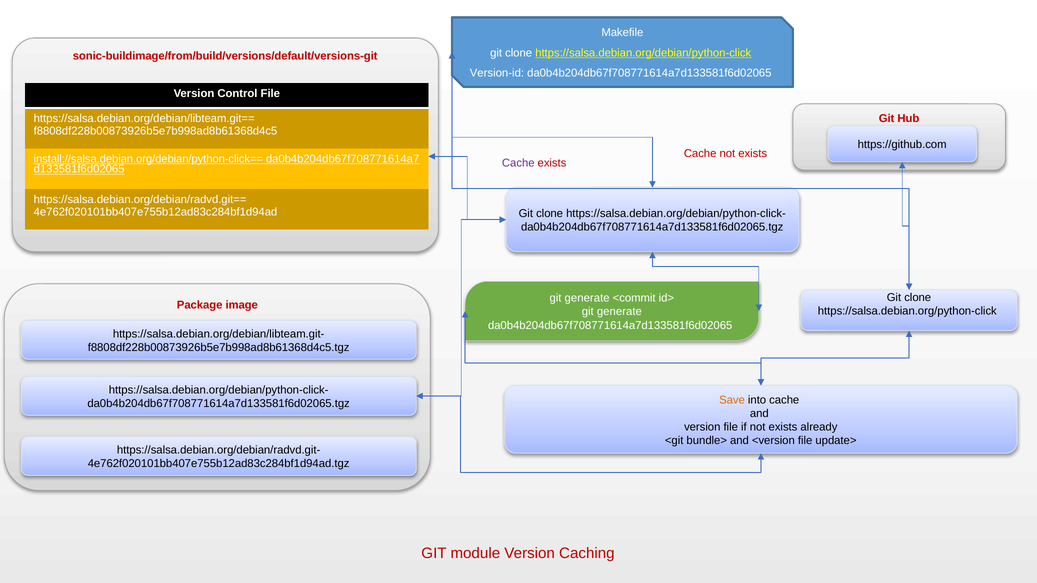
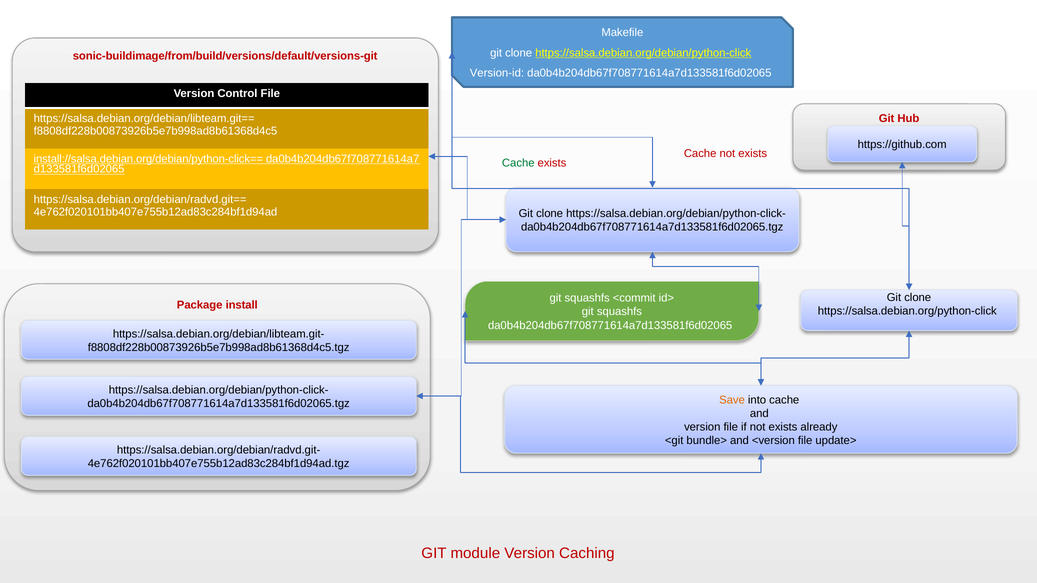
Cache colour: purple -> green (518, 163)
generate: generate -> squashfs (587, 298)
image: image -> install (242, 305)
generate: generate -> squashfs (619, 312)
